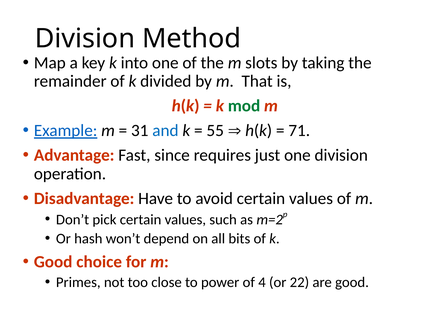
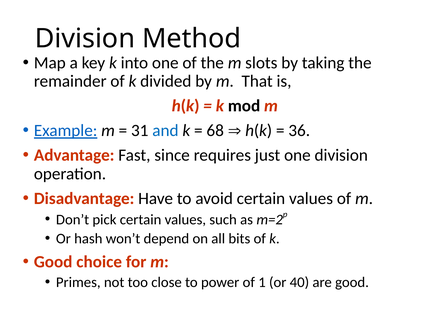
mod colour: green -> black (244, 106)
55: 55 -> 68 (215, 131)
71: 71 -> 36 (299, 131)
4: 4 -> 1 (262, 283)
22: 22 -> 40 (299, 283)
